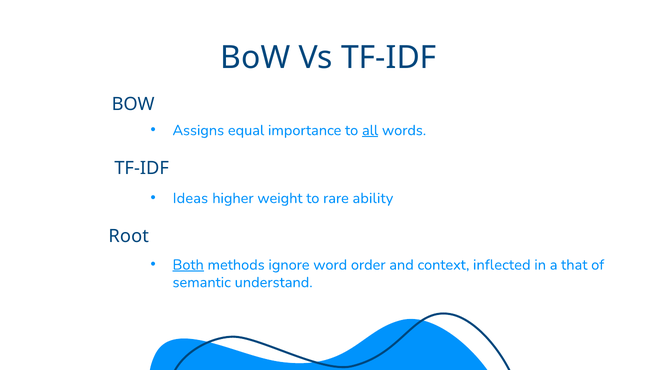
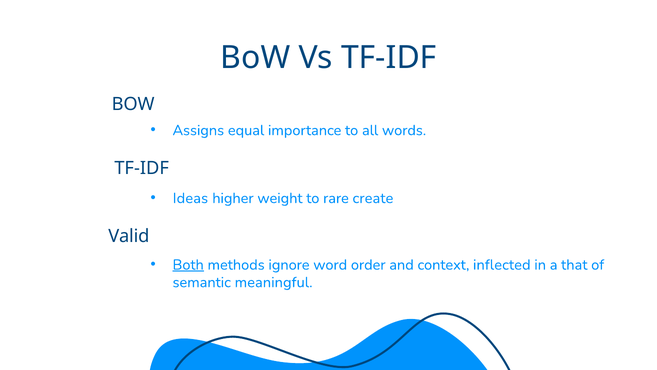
all underline: present -> none (370, 130)
ability: ability -> create (373, 198)
Root: Root -> Valid (129, 236)
understand: understand -> meaningful (274, 282)
